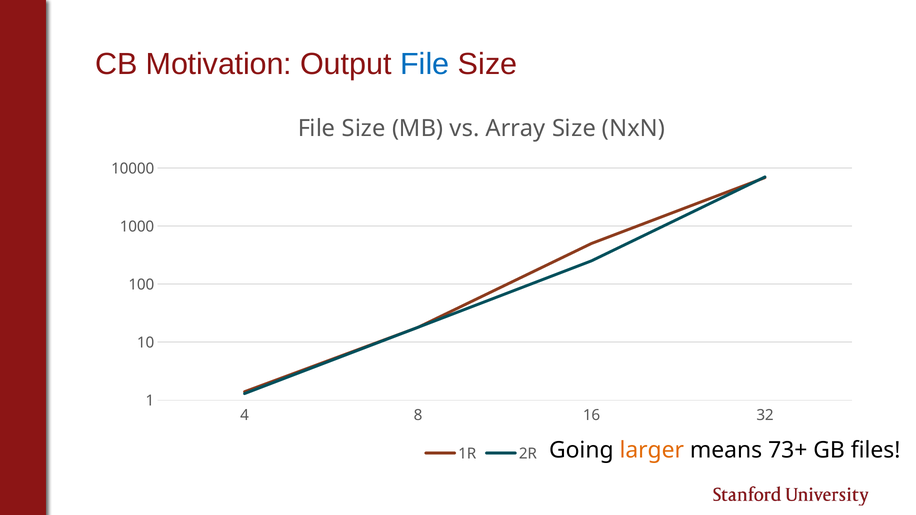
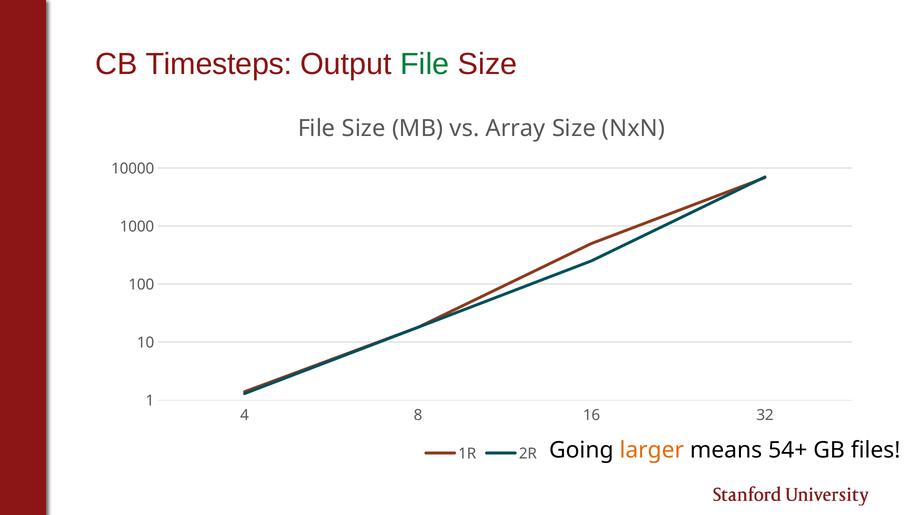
Motivation: Motivation -> Timesteps (219, 64)
File colour: blue -> green (425, 64)
73+: 73+ -> 54+ (788, 450)
